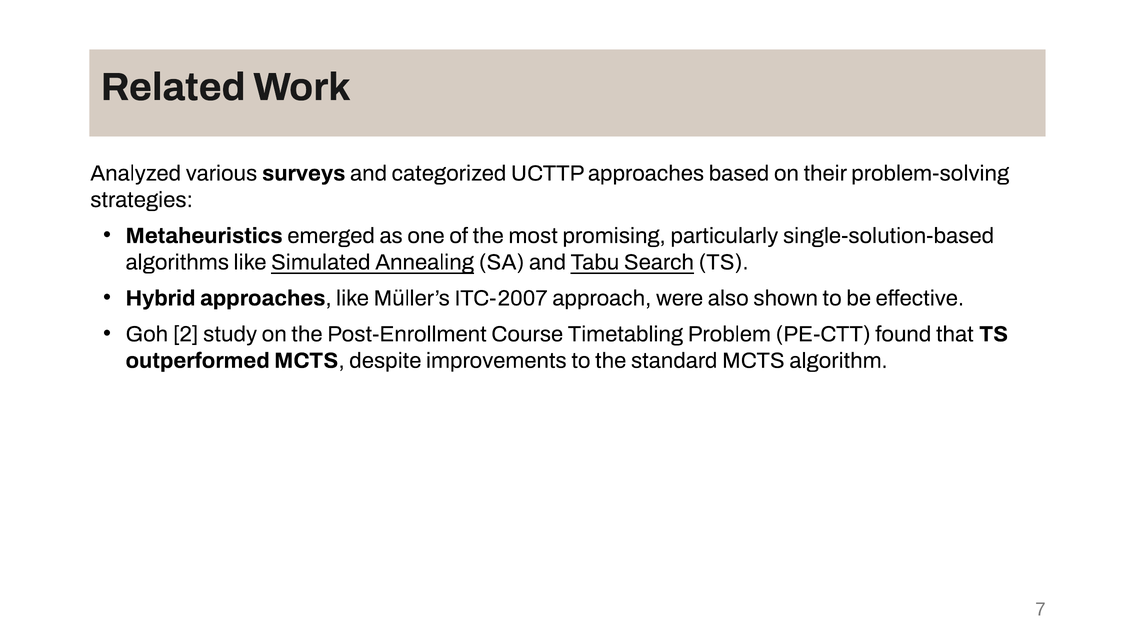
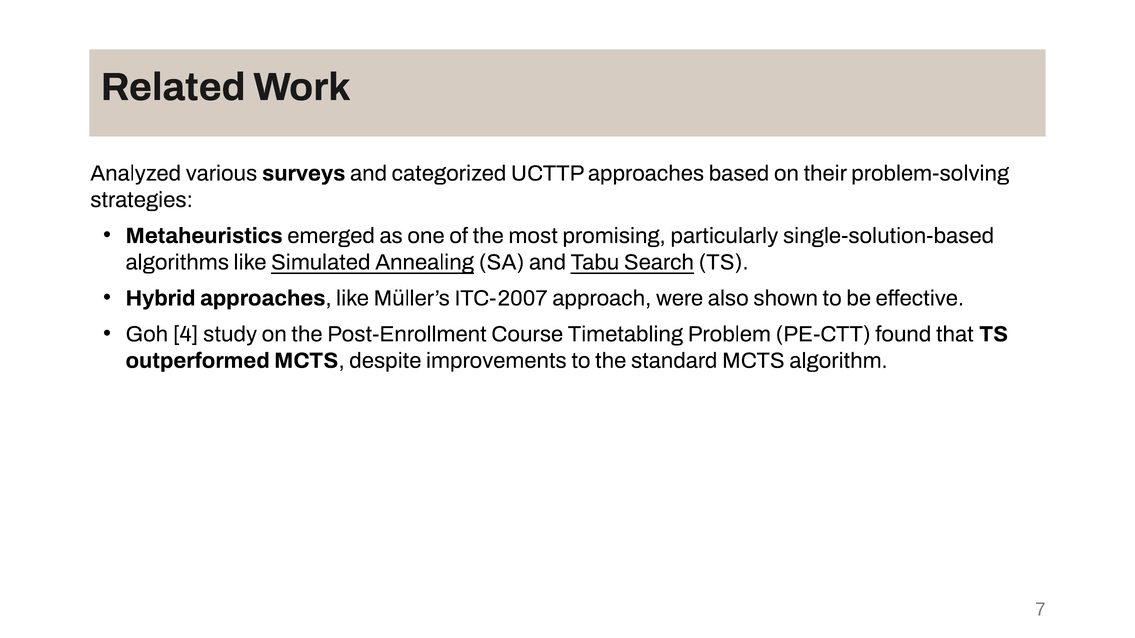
2: 2 -> 4 (186, 334)
